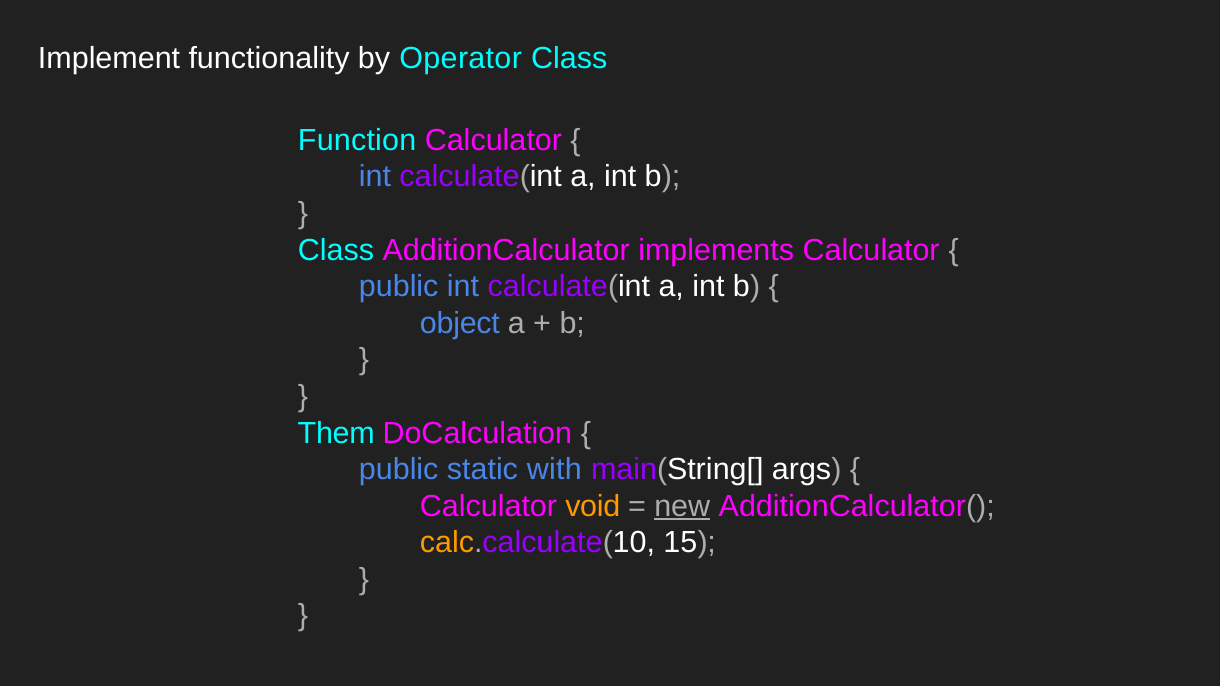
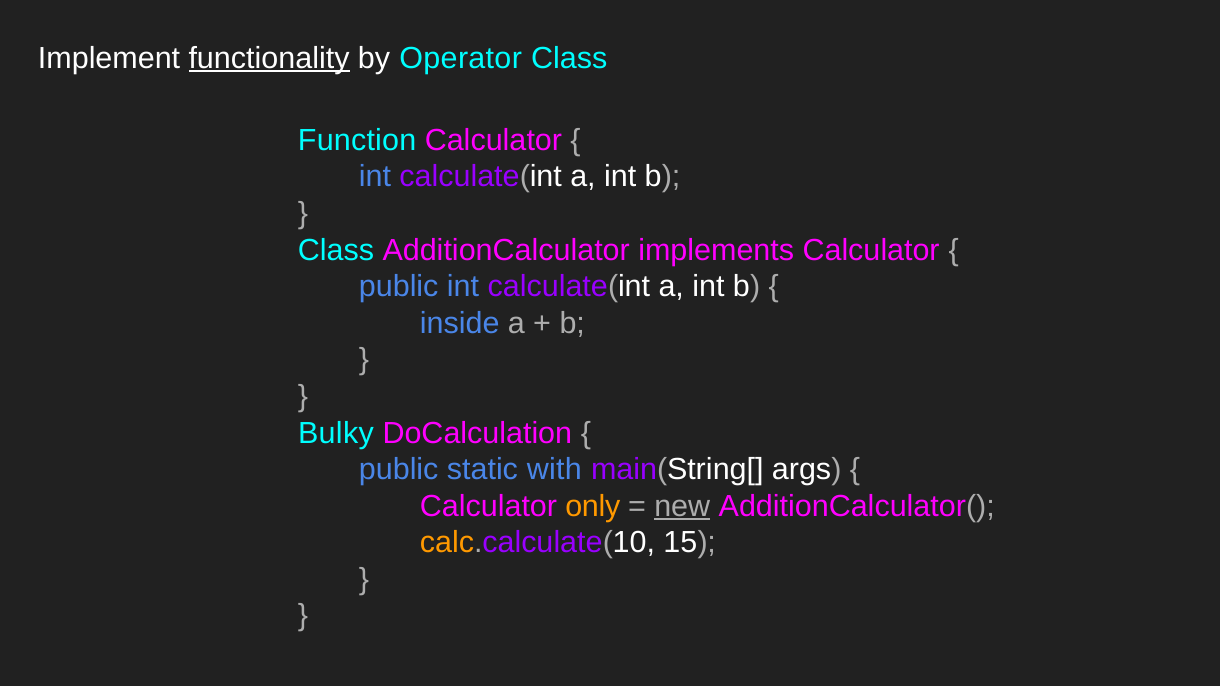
functionality underline: none -> present (269, 58)
object: object -> inside (460, 323)
Them: Them -> Bulky (336, 433)
void: void -> only (593, 506)
